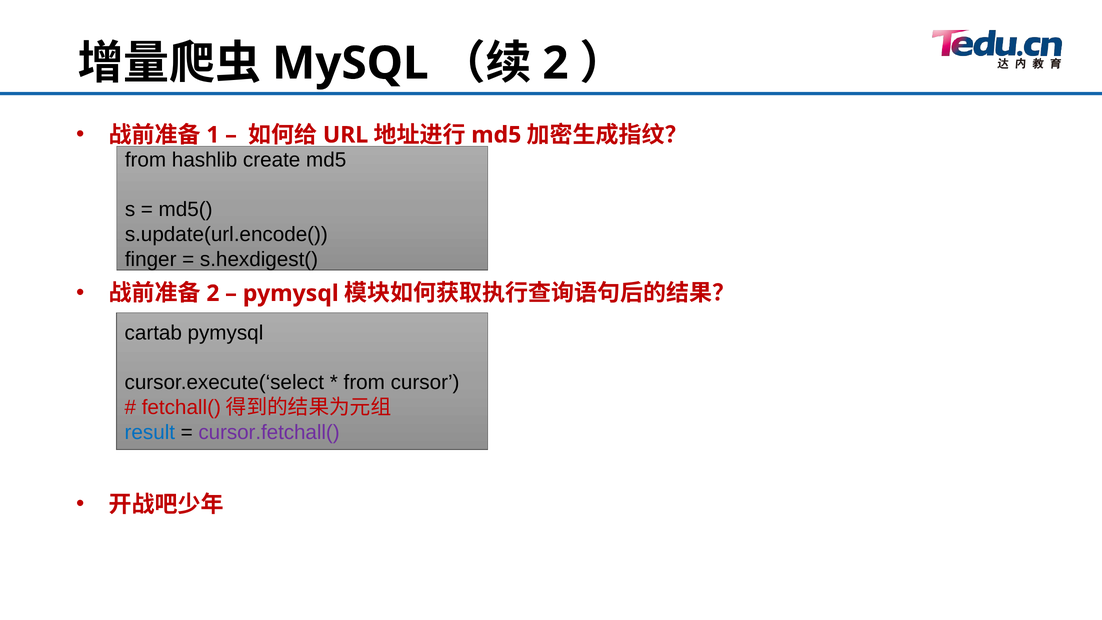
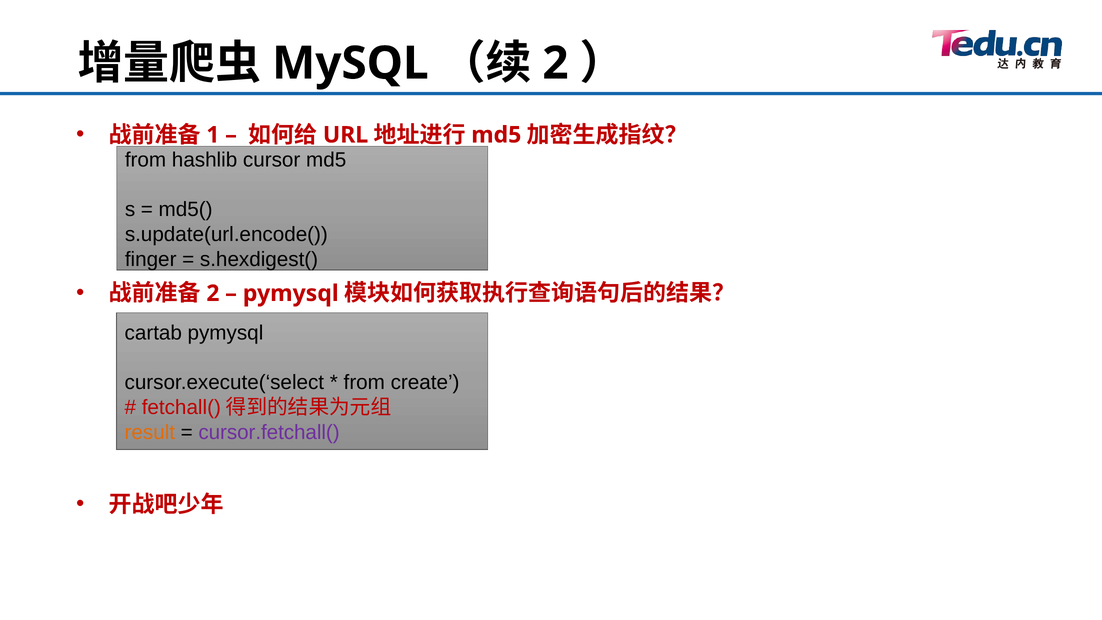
create: create -> cursor (272, 160)
cursor: cursor -> create (425, 383)
result colour: blue -> orange (150, 432)
